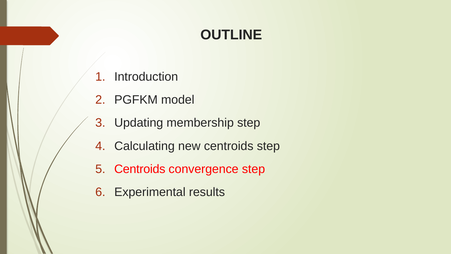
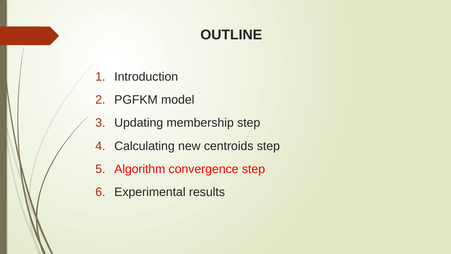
Centroids: Centroids -> Algorithm (140, 169)
